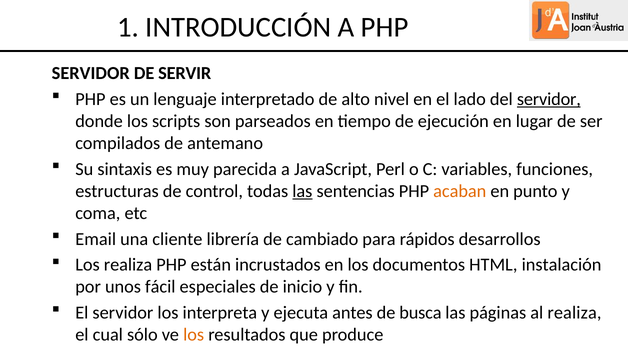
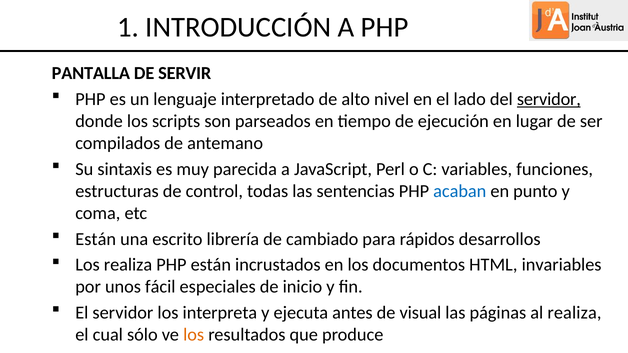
SERVIDOR: SERVIDOR -> PANTALLA (91, 73)
las underline: present -> none (302, 191)
acaban colour: orange -> blue (460, 191)
Email: Email -> Están (96, 239)
cliente: cliente -> escrito (177, 239)
instalación: instalación -> invariables (562, 265)
busca: busca -> visual (420, 313)
